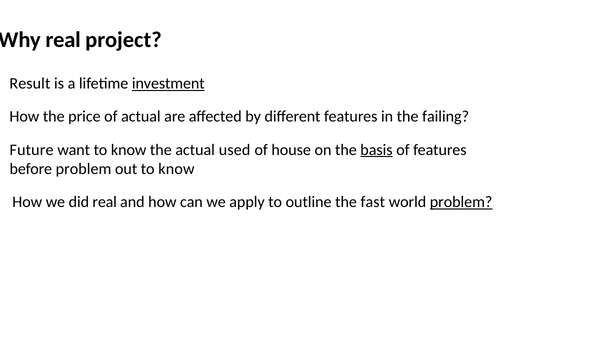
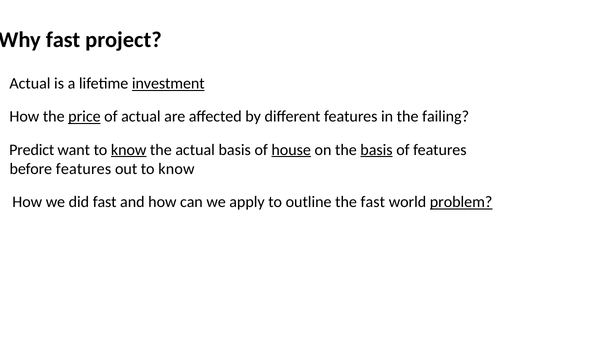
real: real -> fast (63, 40)
Result: Result -> Actual (30, 84)
price underline: none -> present (84, 117)
Future: Future -> Predict (32, 150)
know underline: none -> present (129, 150)
actual used: used -> basis (235, 150)
house underline: none -> present (291, 150)
before problem: problem -> features (84, 169)
did real: real -> fast (105, 202)
